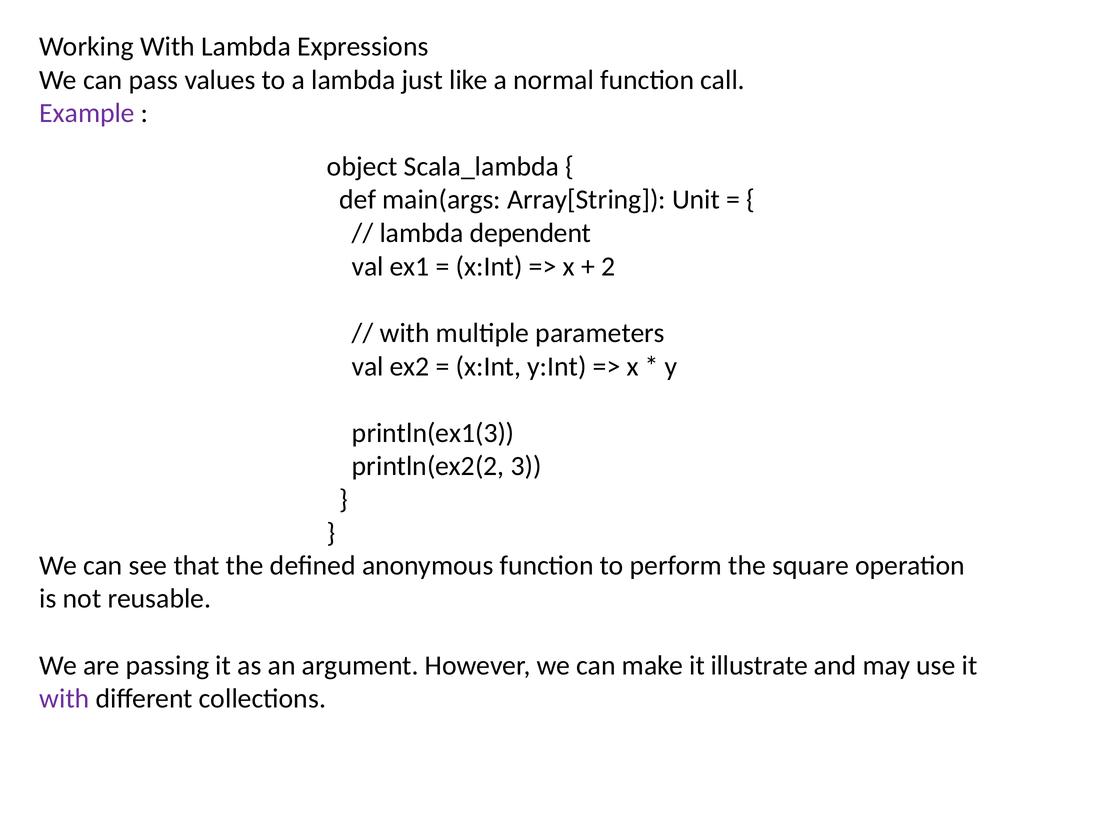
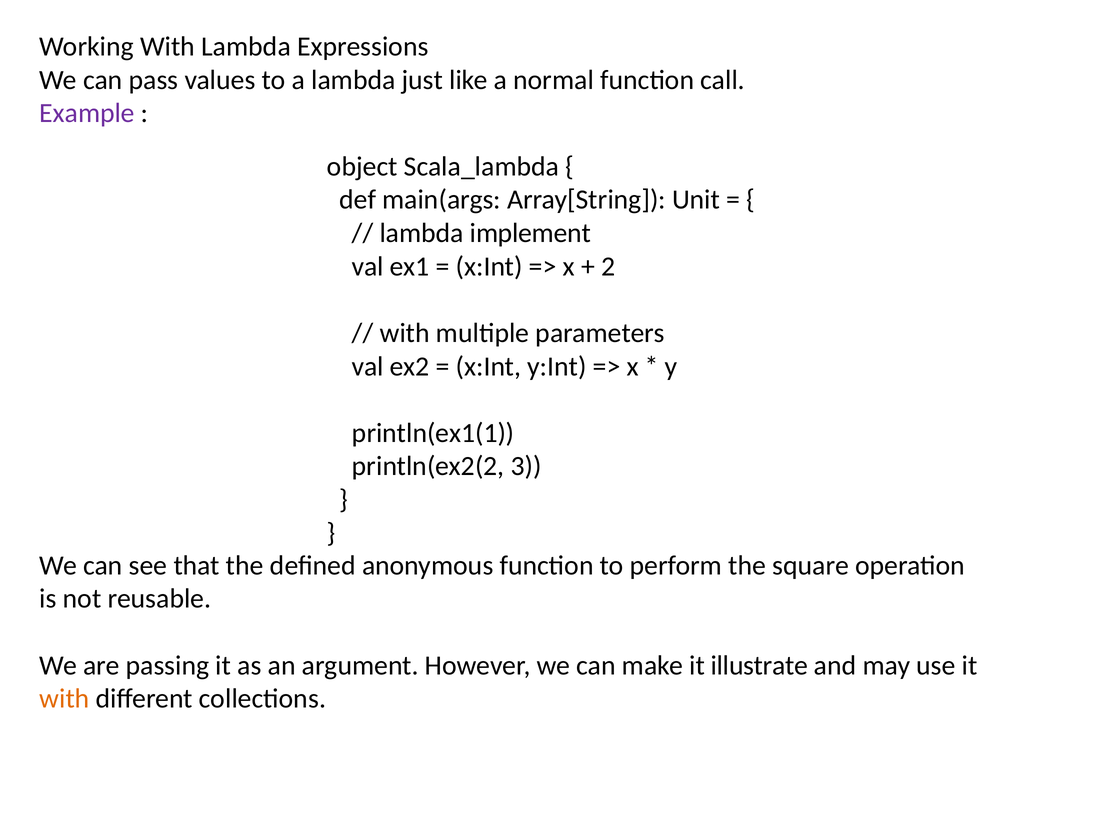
dependent: dependent -> implement (530, 233)
println(ex1(3: println(ex1(3 -> println(ex1(1 (433, 433)
with colour: purple -> orange (64, 699)
